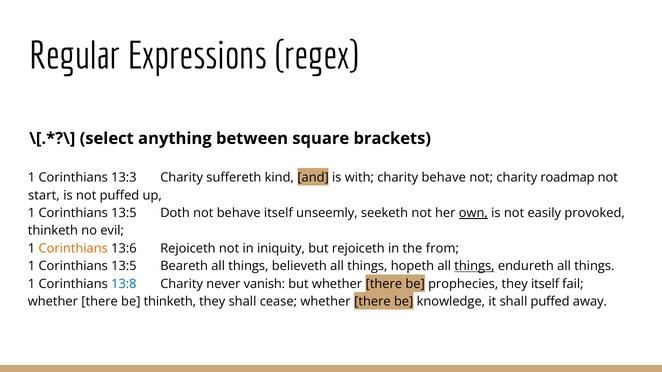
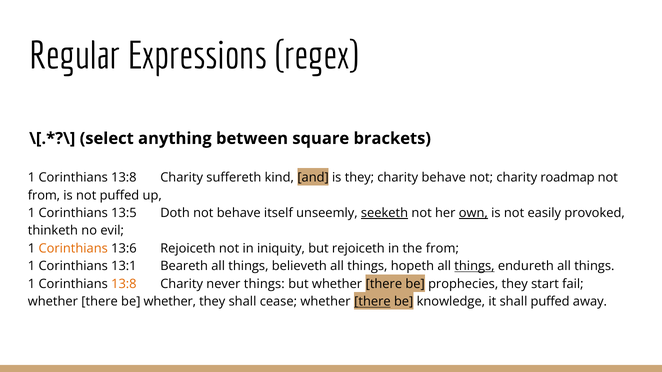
13:3: 13:3 -> 13:8 (124, 178)
is with: with -> they (359, 178)
start: start -> from (44, 195)
seeketh underline: none -> present (385, 213)
13:5: 13:5 -> 13:1 (124, 266)
13:8 colour: blue -> orange (124, 284)
never vanish: vanish -> things (264, 284)
they itself: itself -> start (545, 284)
be thinketh: thinketh -> whether (170, 302)
there underline: none -> present (372, 302)
